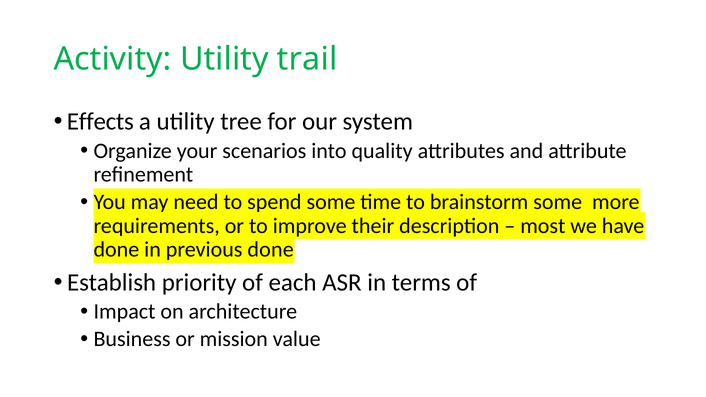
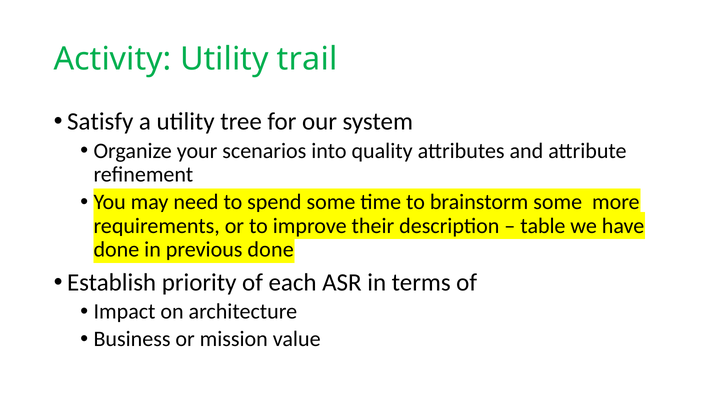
Effects: Effects -> Satisfy (100, 122)
most: most -> table (543, 226)
